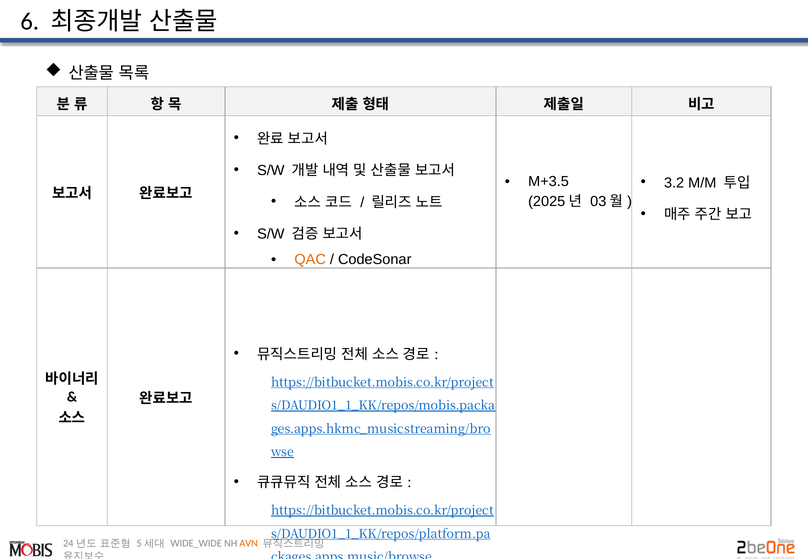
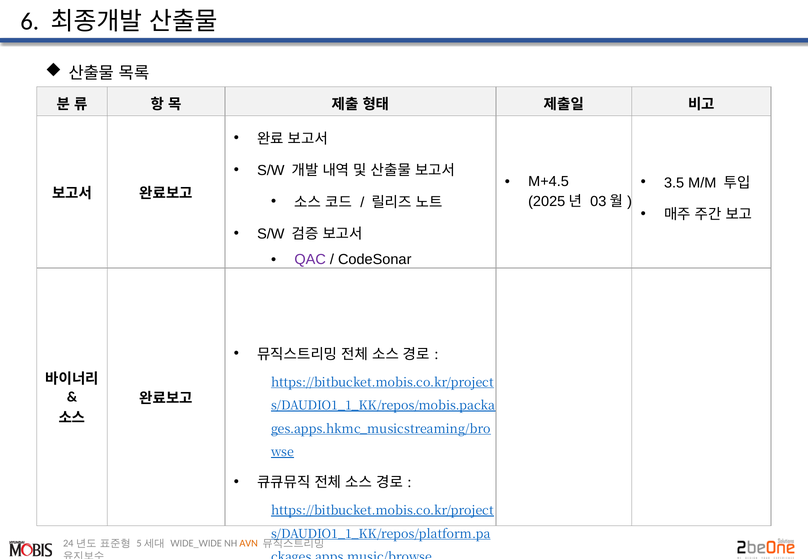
M+3.5: M+3.5 -> M+4.5 (549, 182)
3.2: 3.2 -> 3.5 (674, 183)
QAC colour: orange -> purple (310, 260)
